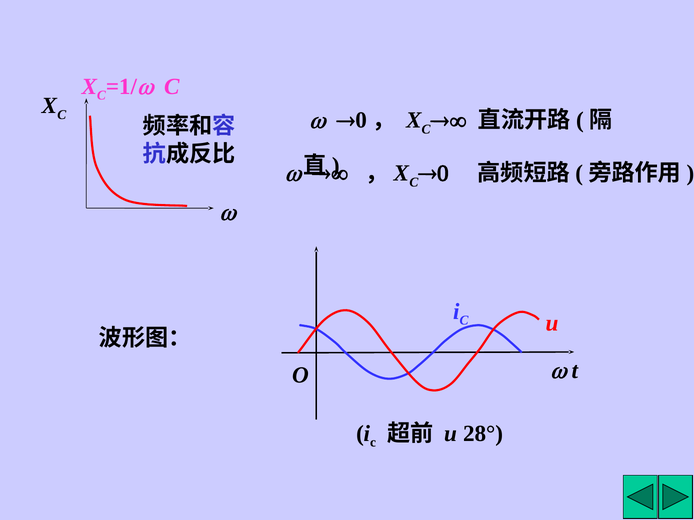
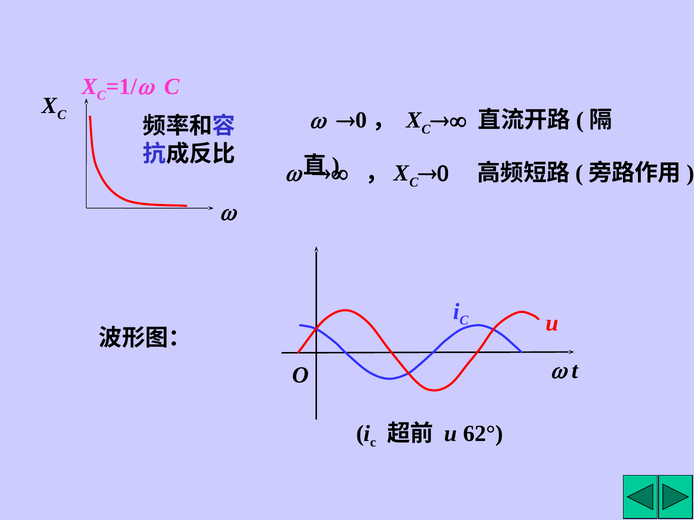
28°: 28° -> 62° (483, 434)
